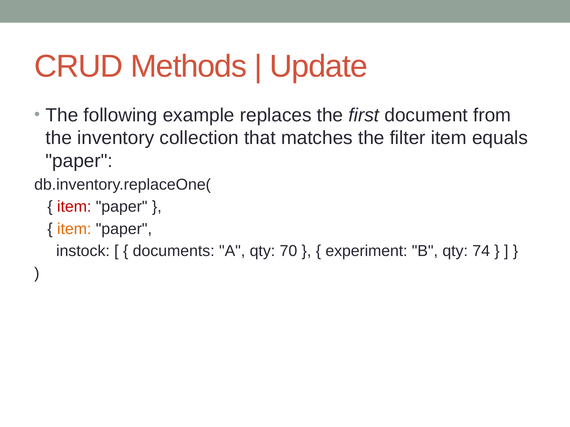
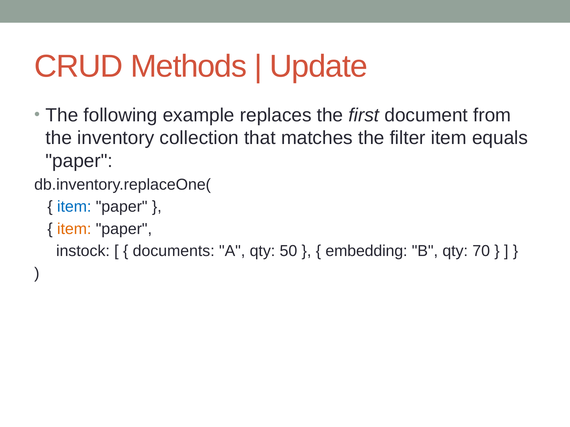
item colour: red -> blue (74, 207)
70: 70 -> 50 (288, 251)
experiment: experiment -> embedding (366, 251)
74: 74 -> 70 (481, 251)
